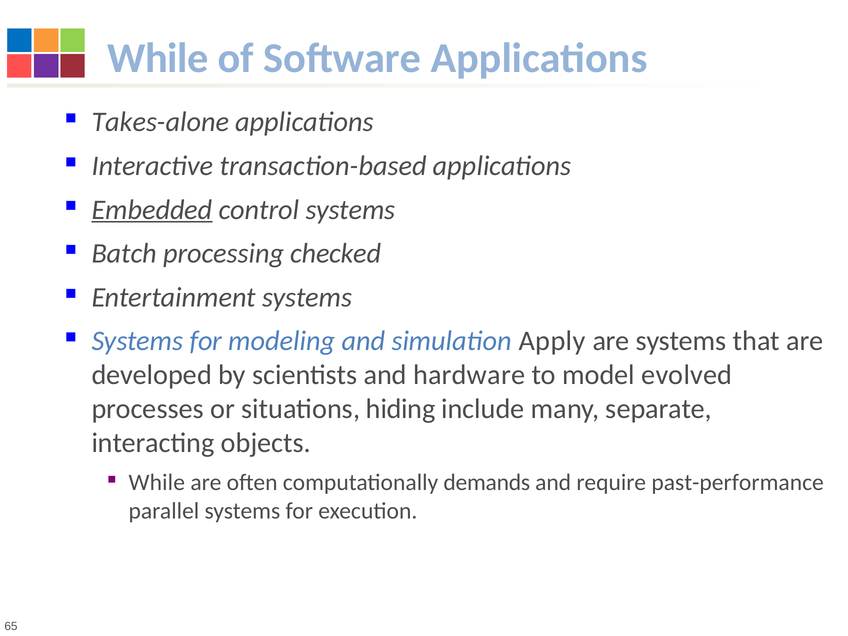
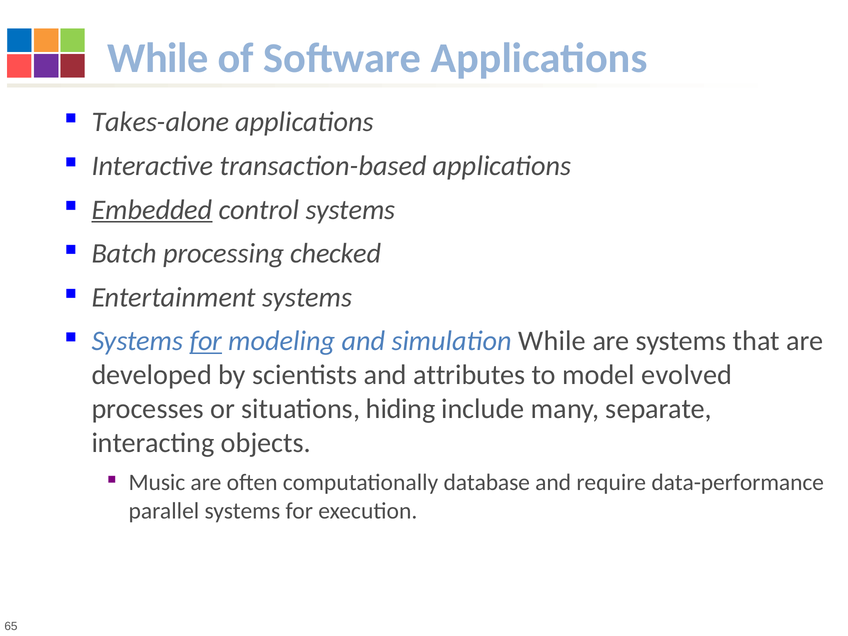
for underline: none -> present (206, 341)
simulation Apply: Apply -> While (552, 341)
hardware: hardware -> attributes (469, 375)
While: While -> Music (157, 483)
demands: demands -> database (487, 483)
past-performance: past-performance -> data-performance (738, 483)
